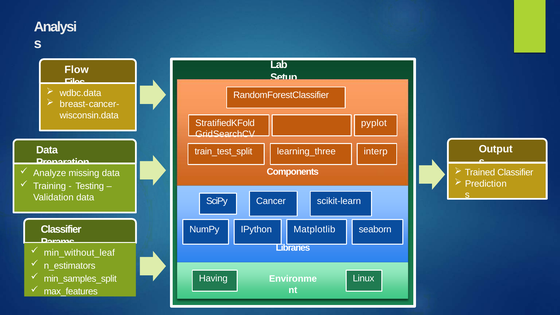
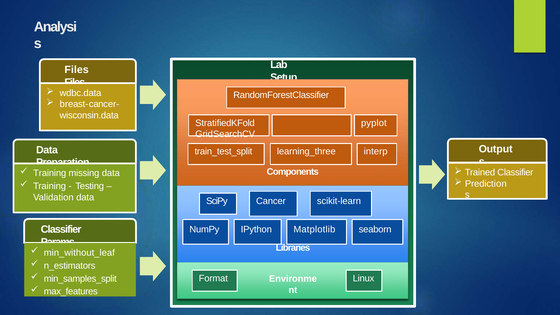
Flow: Flow -> Files (77, 70)
Analyze: Analyze -> Training (50, 173)
Having: Having -> Format (213, 278)
